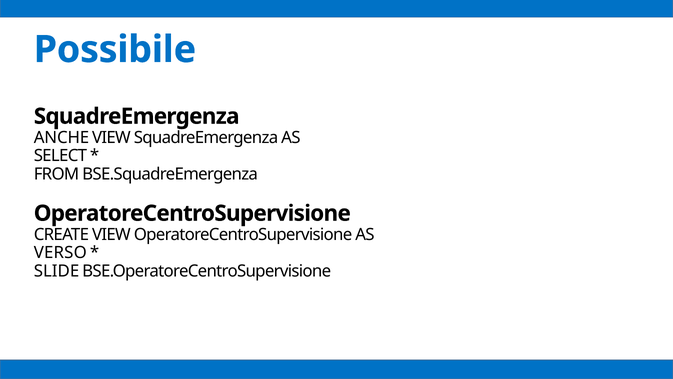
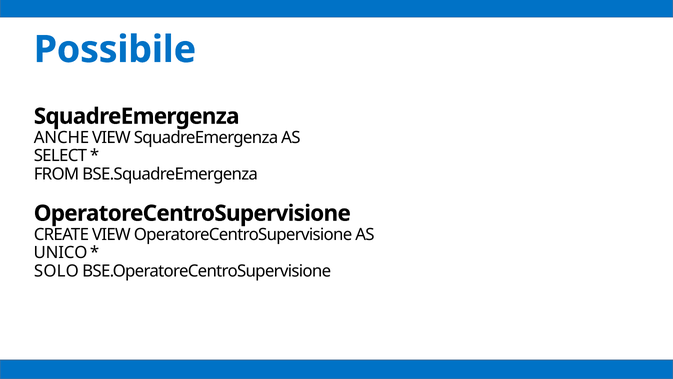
VERSO: VERSO -> UNICO (60, 253)
SLIDE: SLIDE -> SOLO (56, 271)
